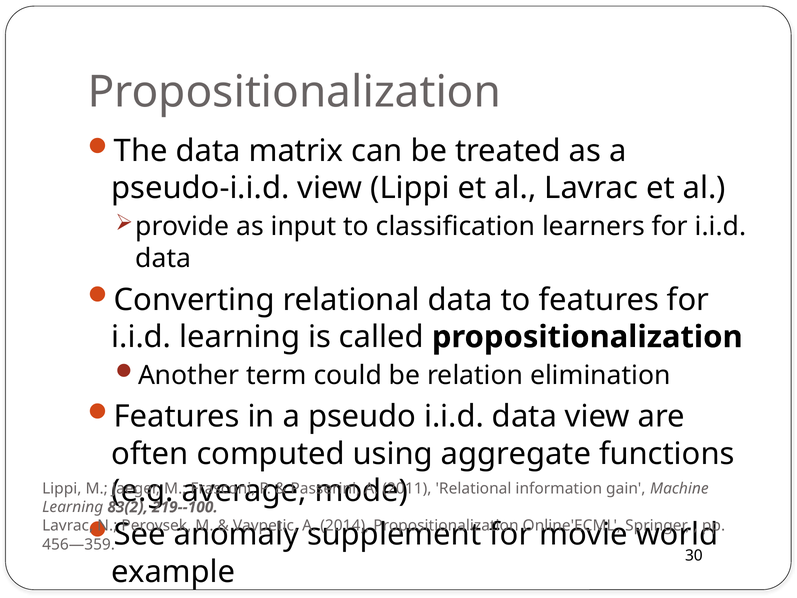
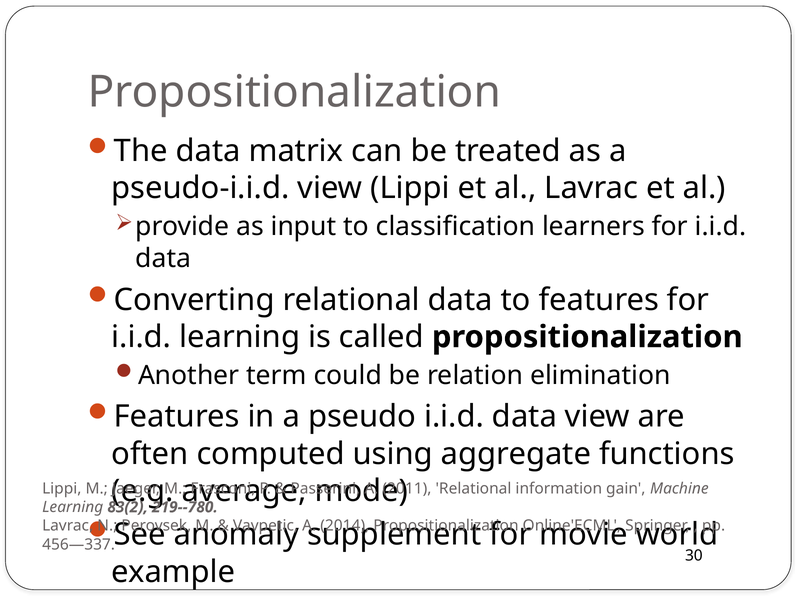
219--100: 219--100 -> 219--780 (185, 507)
456—359: 456—359 -> 456—337 (79, 544)
